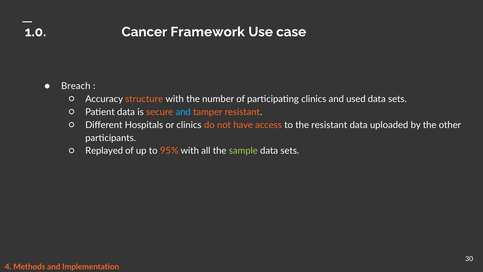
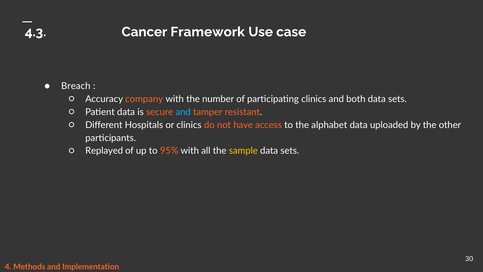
1.0: 1.0 -> 4.3 (36, 32)
structure: structure -> company (144, 99)
used: used -> both (356, 99)
the resistant: resistant -> alphabet (329, 125)
sample colour: light green -> yellow (243, 151)
